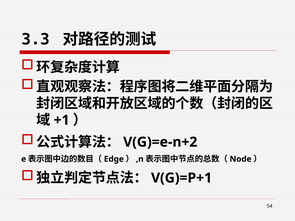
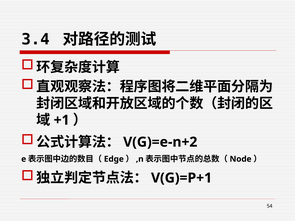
3.3: 3.3 -> 3.4 (36, 39)
